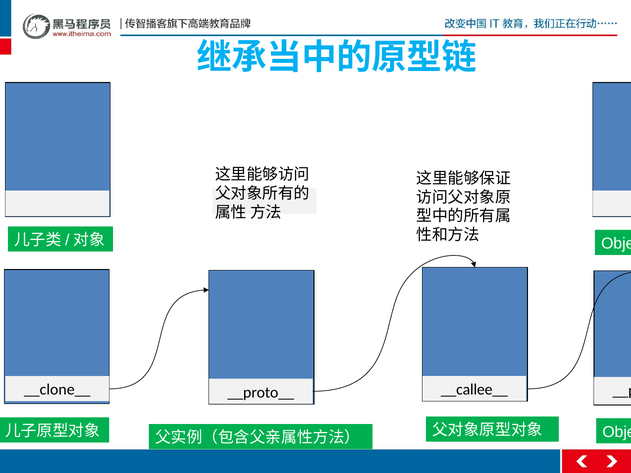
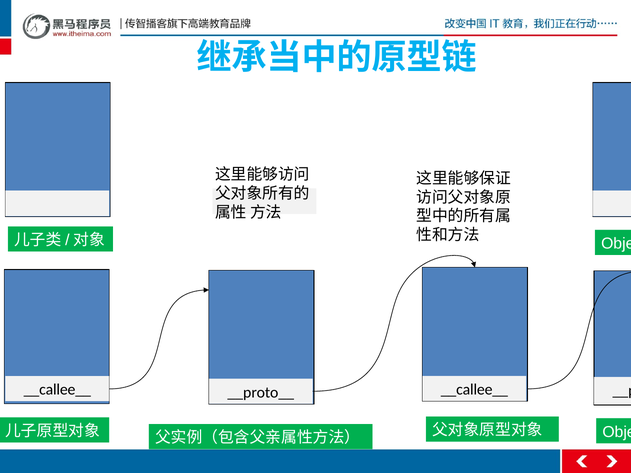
__clone__: __clone__ -> __callee__ (57, 390)
